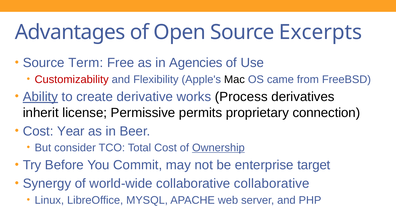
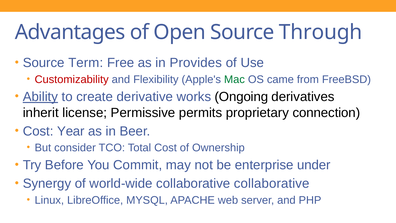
Excerpts: Excerpts -> Through (321, 32)
Agencies: Agencies -> Provides (196, 63)
Mac colour: black -> green (234, 79)
Process: Process -> Ongoing (241, 97)
Ownership underline: present -> none (218, 148)
target: target -> under (314, 165)
